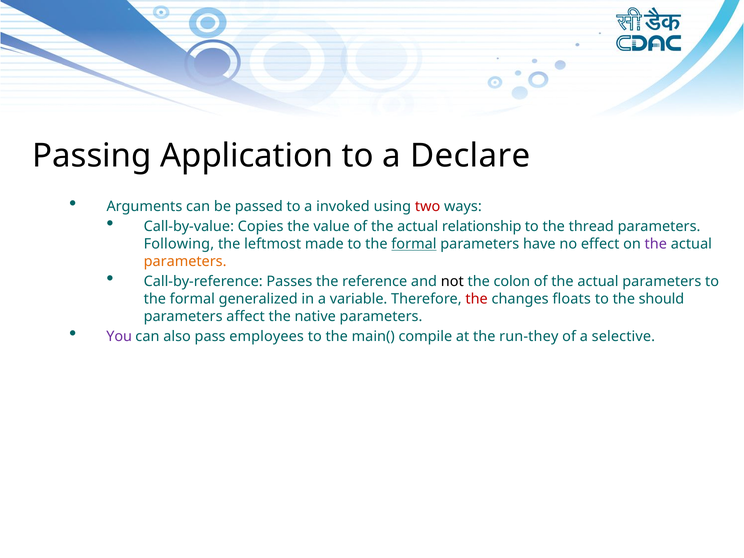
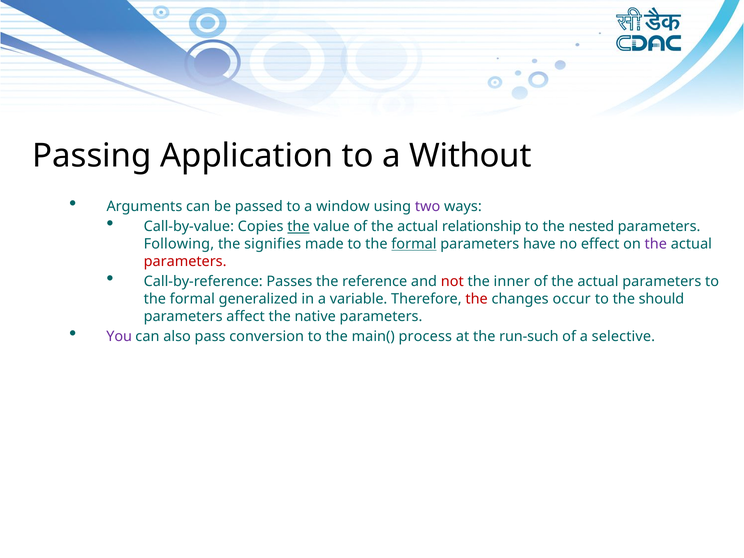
Declare: Declare -> Without (471, 156)
invoked: invoked -> window (343, 206)
two colour: red -> purple (428, 206)
the underline: none -> present (298, 227)
thread: thread -> nested (591, 227)
leftmost: leftmost -> signifies (273, 244)
parameters colour: orange -> red (185, 261)
not colour: black -> red (452, 282)
colon: colon -> inner (512, 282)
floats: floats -> occur (572, 299)
employees: employees -> conversion (267, 337)
compile: compile -> process (425, 337)
run-they: run-they -> run-such (529, 337)
